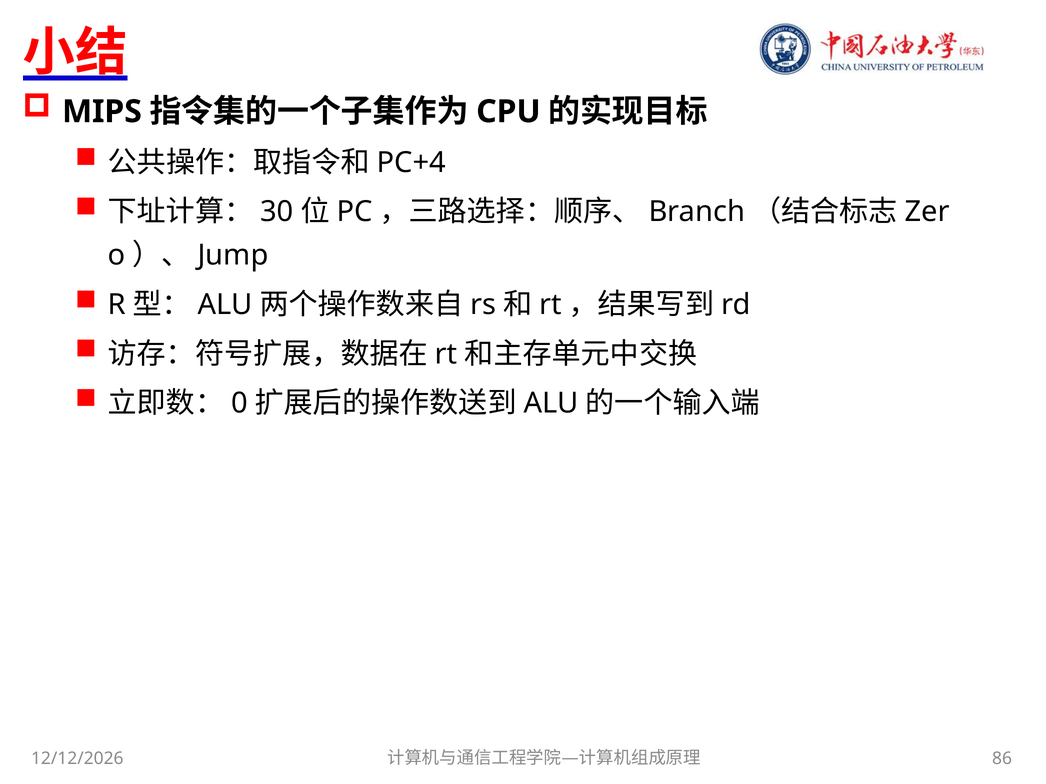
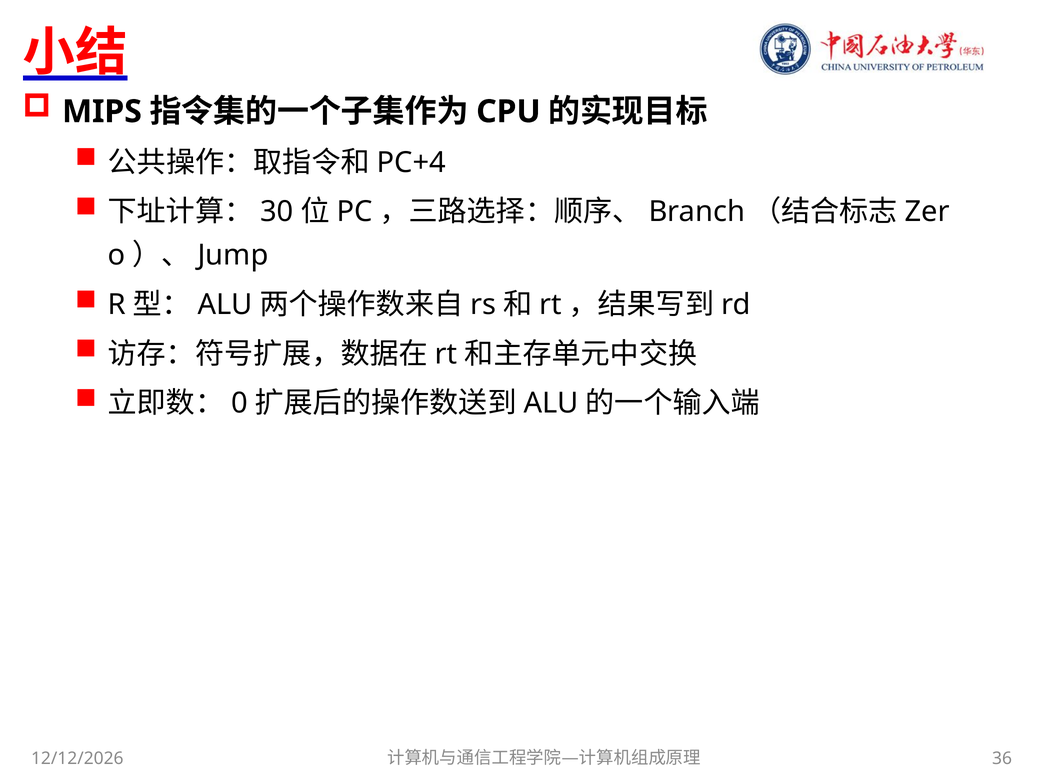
86: 86 -> 36 (1002, 759)
